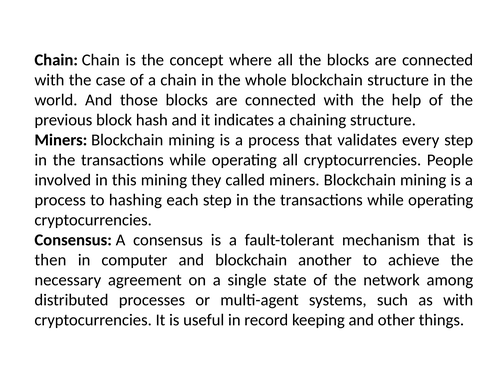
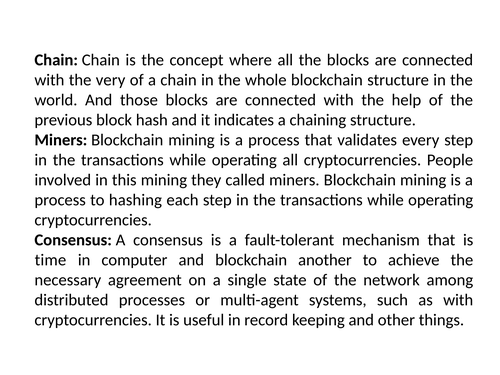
case: case -> very (111, 80)
then: then -> time (50, 260)
